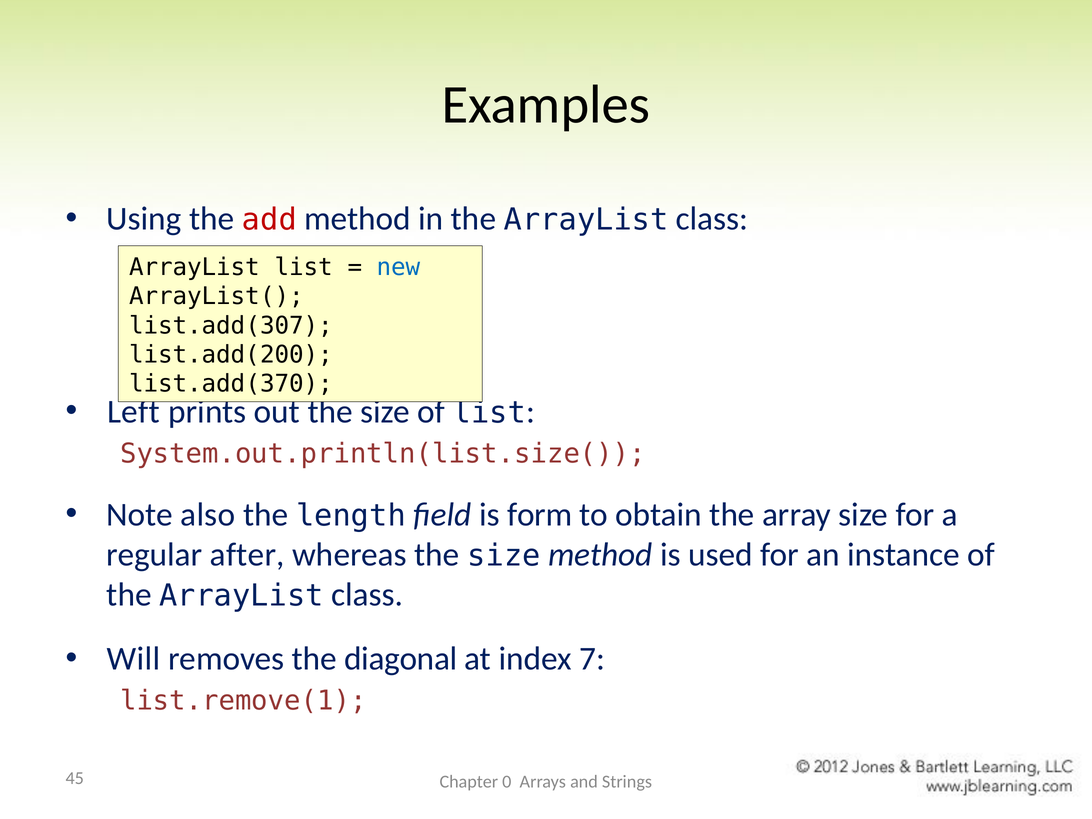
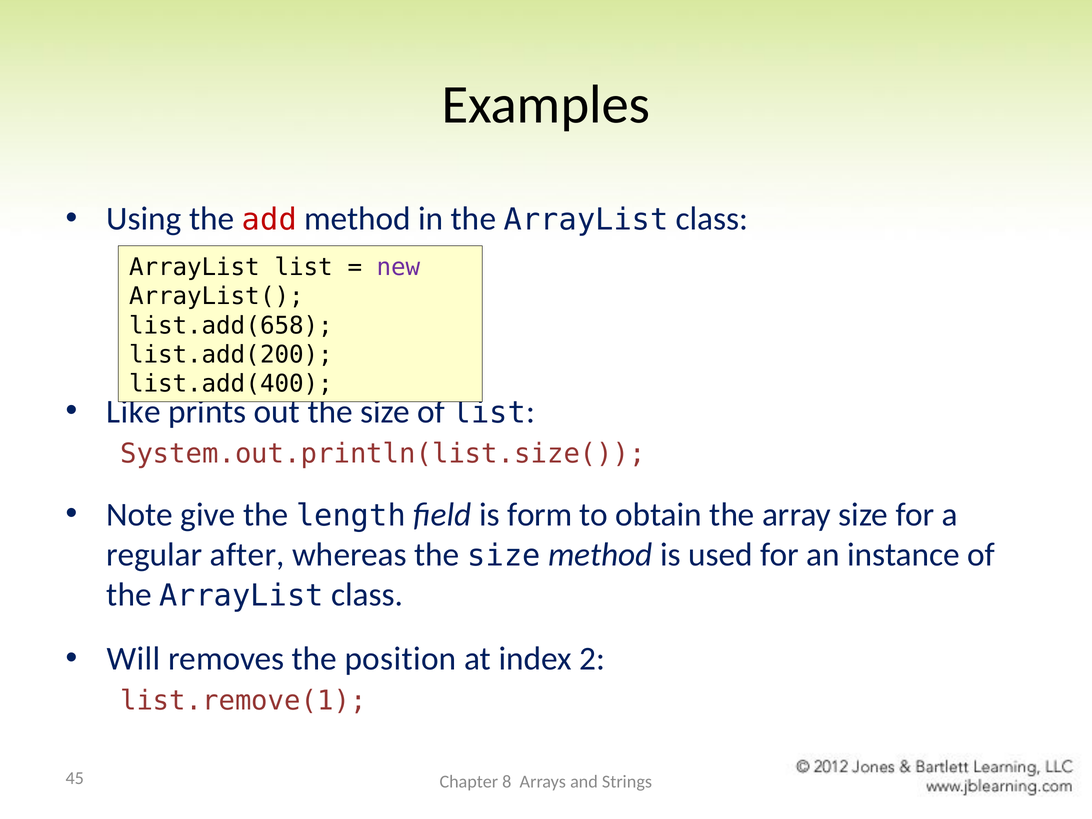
new colour: blue -> purple (399, 267)
list.add(307: list.add(307 -> list.add(658 (231, 326)
list.add(370: list.add(370 -> list.add(400 (231, 384)
Left: Left -> Like (134, 412)
also: also -> give (208, 515)
diagonal: diagonal -> position (401, 659)
7: 7 -> 2 (592, 659)
0: 0 -> 8 (507, 782)
